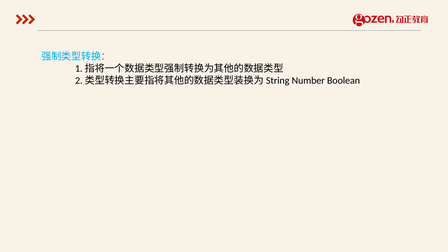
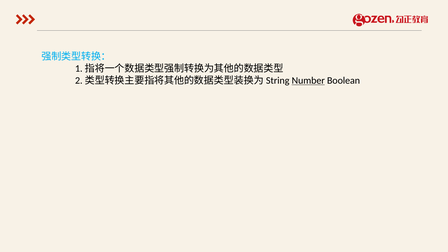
Number underline: none -> present (308, 81)
